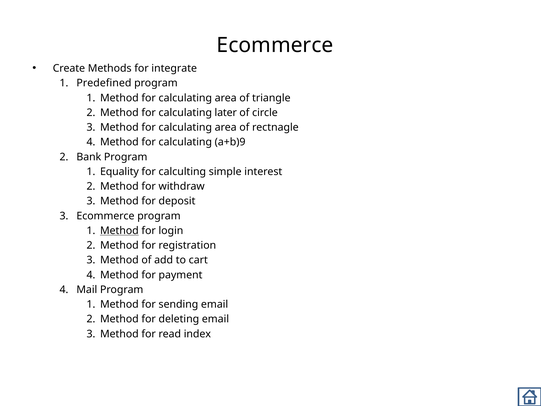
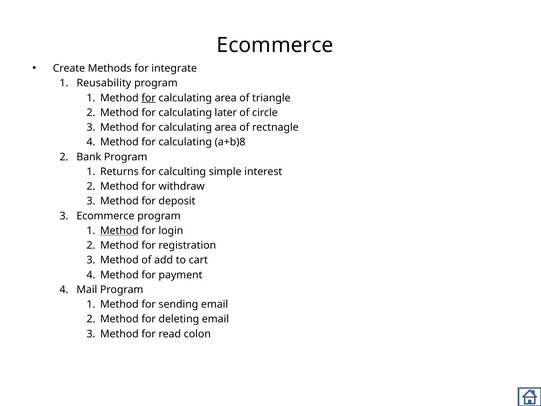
Predefined: Predefined -> Reusability (104, 83)
for underline: none -> present (149, 98)
a+b)9: a+b)9 -> a+b)8 (230, 142)
Equality: Equality -> Returns (119, 172)
index: index -> colon (197, 334)
